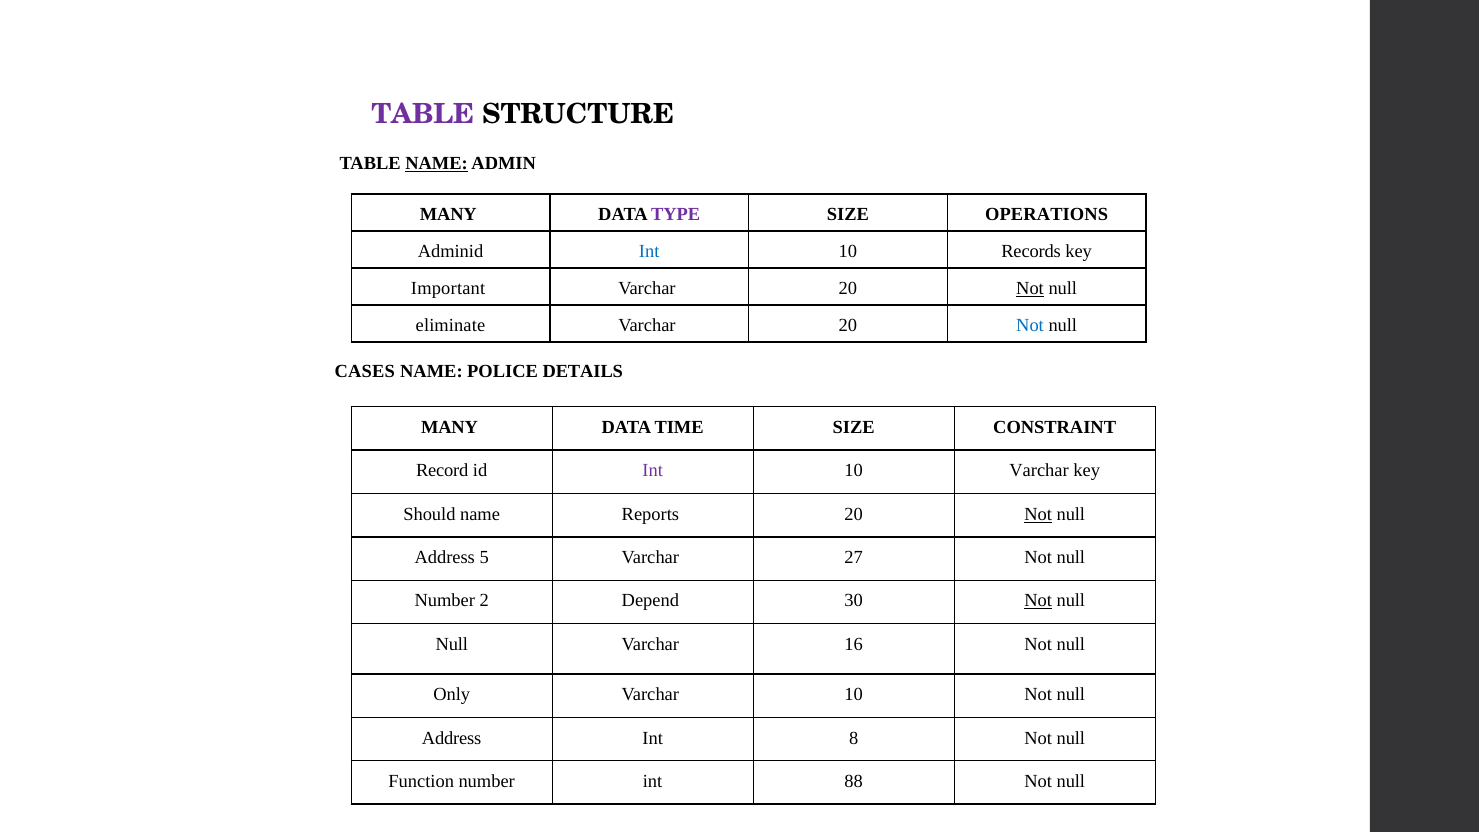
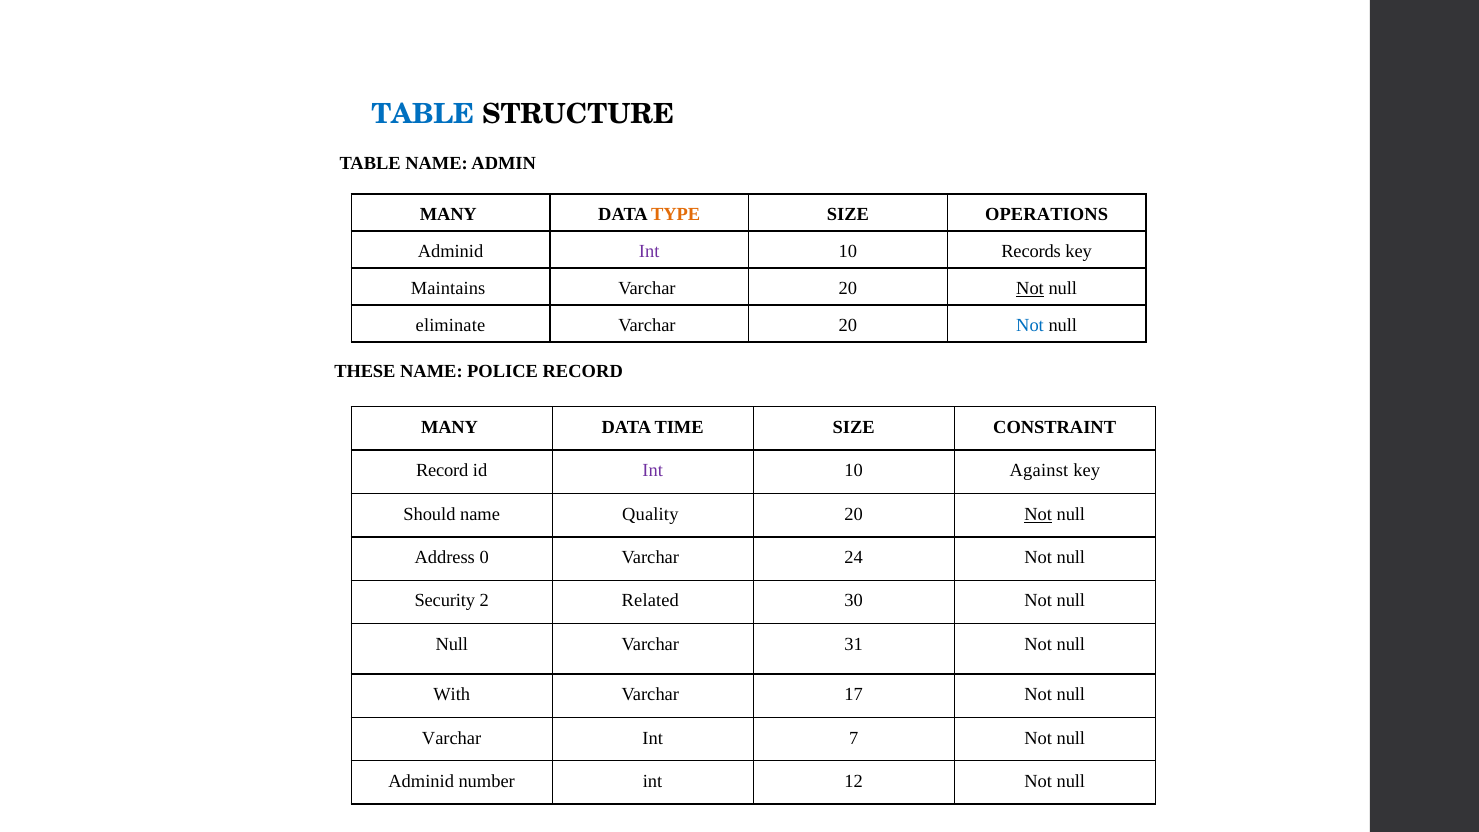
TABLE colour: purple -> blue (423, 114)
NAME underline: present -> none (437, 163)
TYPE colour: purple -> orange (676, 215)
Int colour: blue -> purple (649, 252)
Important: Important -> Maintains (448, 289)
CASES: CASES -> THESE (365, 372)
POLICE DETAILS: DETAILS -> RECORD (583, 372)
10 Varchar: Varchar -> Against (1039, 471)
Reports: Reports -> Quality (650, 514)
5: 5 -> 0 (484, 557)
27: 27 -> 24 (854, 557)
Number: Number -> Security (445, 601)
Depend: Depend -> Related (650, 601)
Not underline: present -> none (1038, 601)
16: 16 -> 31 (854, 644)
Only: Only -> With (452, 695)
Varchar 10: 10 -> 17 (854, 695)
Address: Address -> Varchar (452, 738)
8: 8 -> 7 (854, 738)
Function: Function -> Adminid (421, 781)
88: 88 -> 12 (854, 781)
